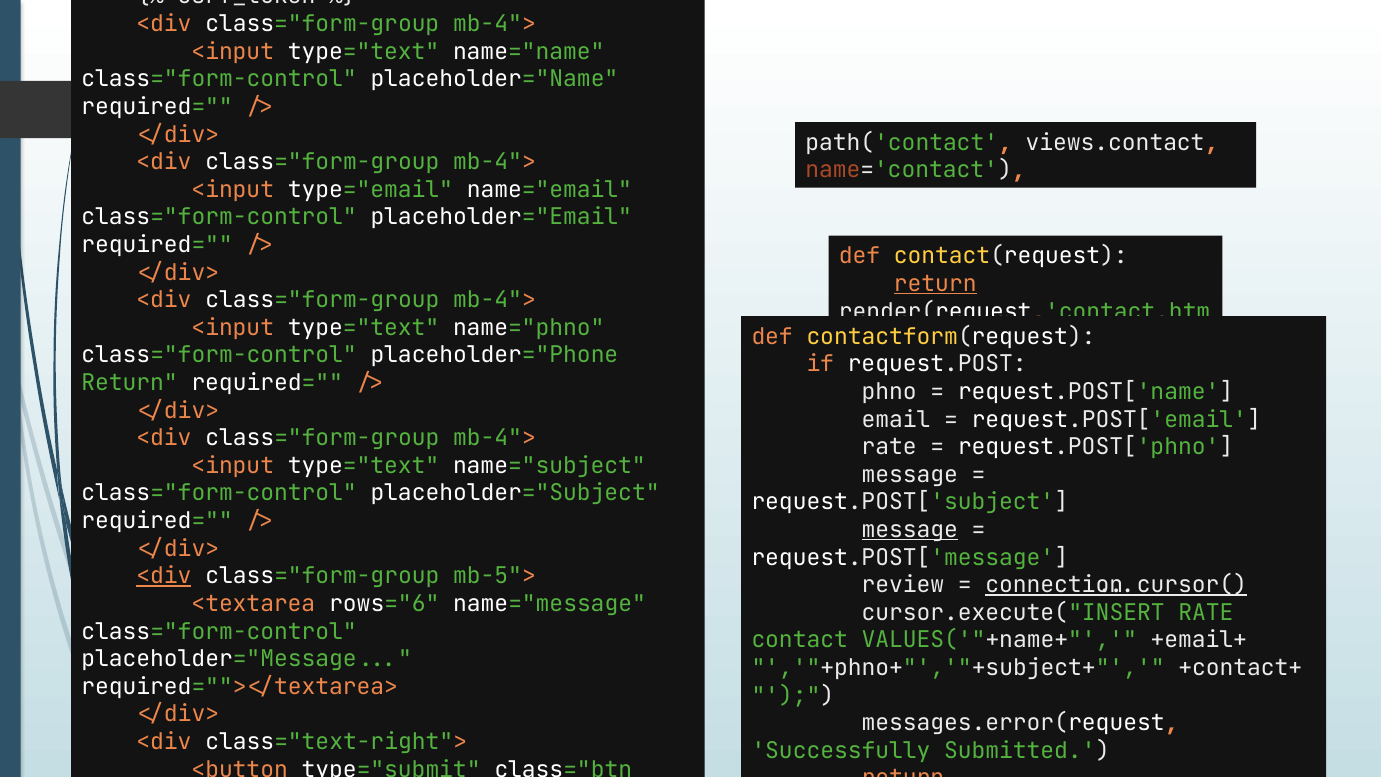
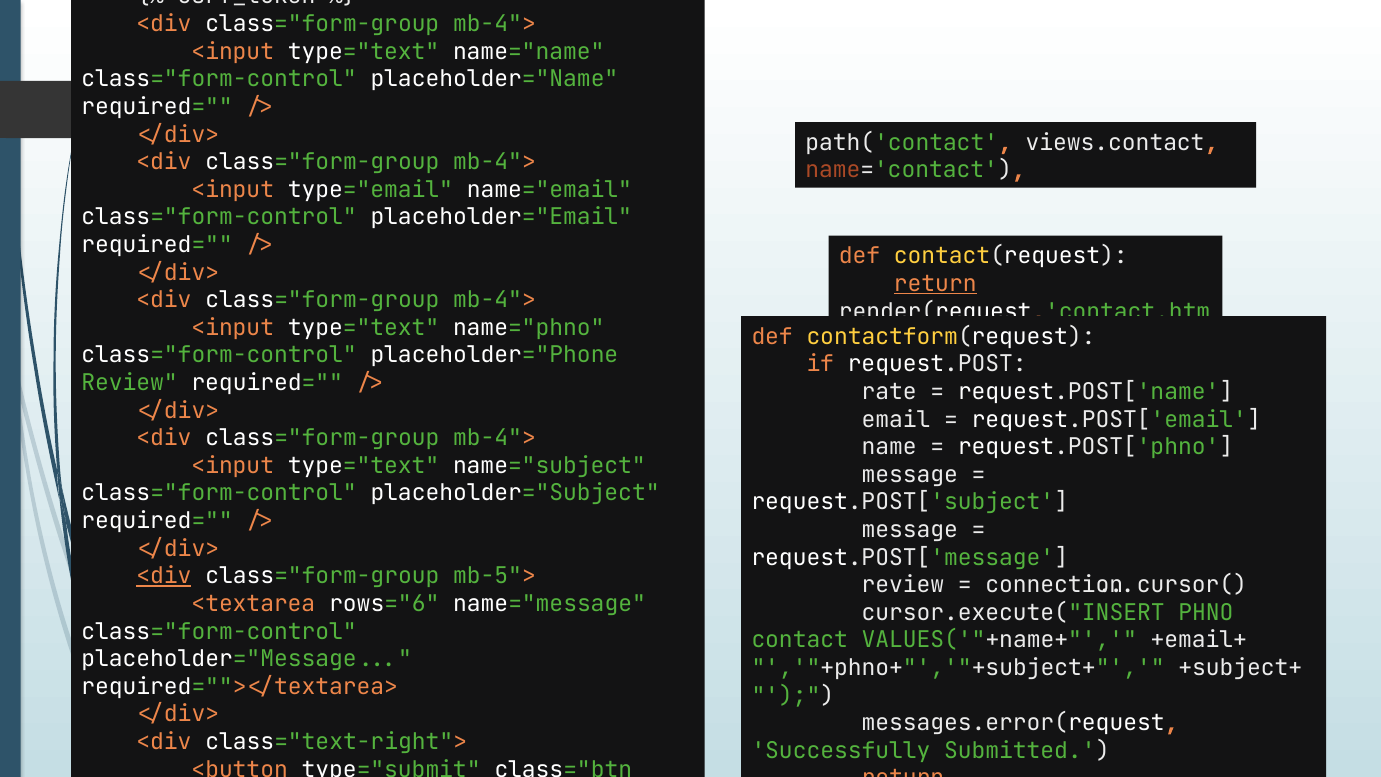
Return: Return -> Review (130, 383)
phno: phno -> rate (889, 392)
rate: rate -> name (889, 447)
message underline: present -> none (910, 530)
connection.cursor( underline: present -> none (1116, 585)
cursor.execute("INSERT RATE: RATE -> PHNO (1206, 613)
+contact+: +contact+ -> +subject+ (1240, 668)
